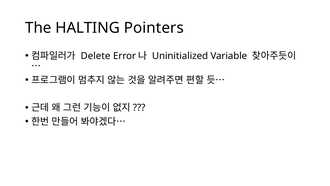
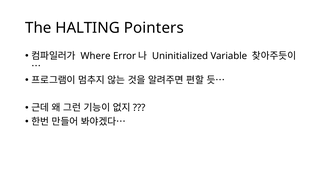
Delete: Delete -> Where (96, 56)
